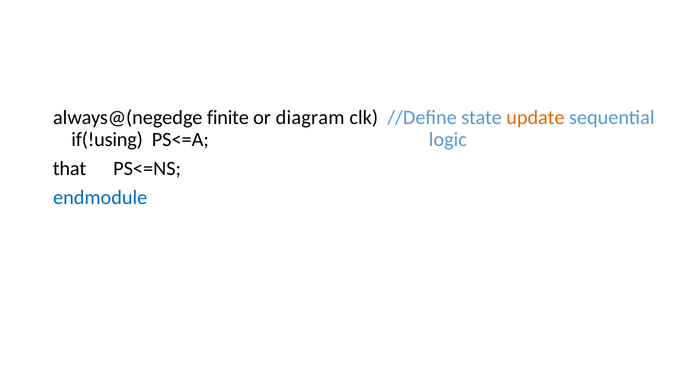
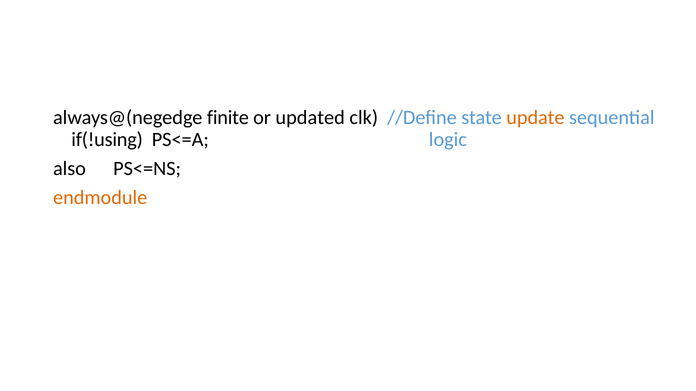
diagram: diagram -> updated (310, 118)
that: that -> also (69, 169)
endmodule colour: blue -> orange (100, 198)
